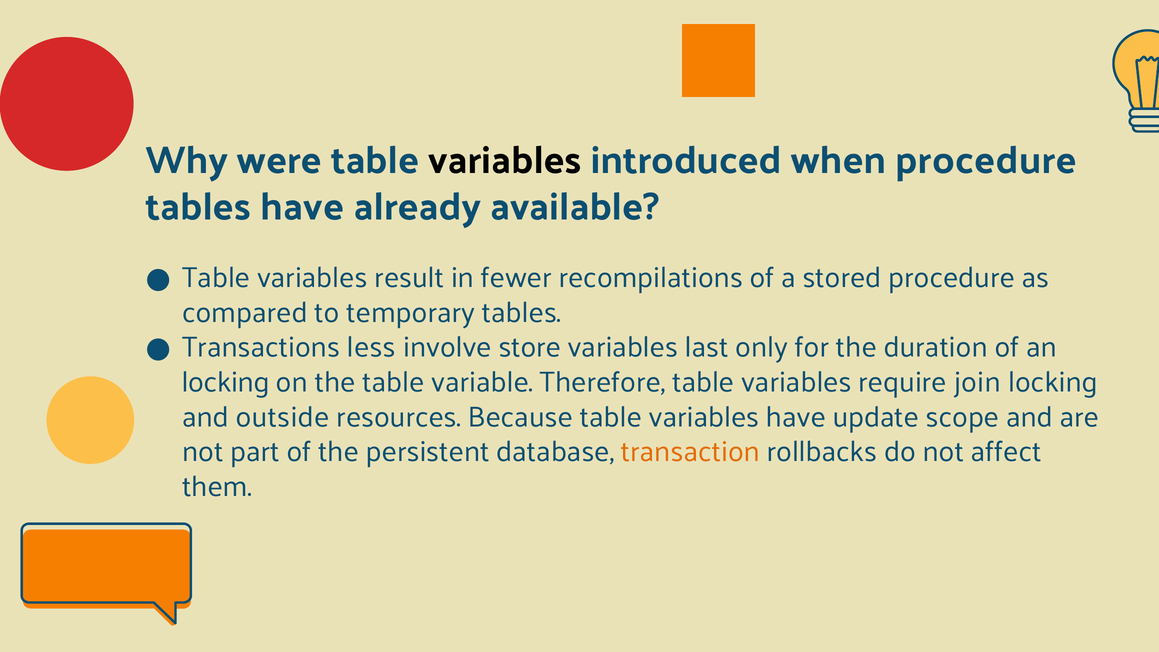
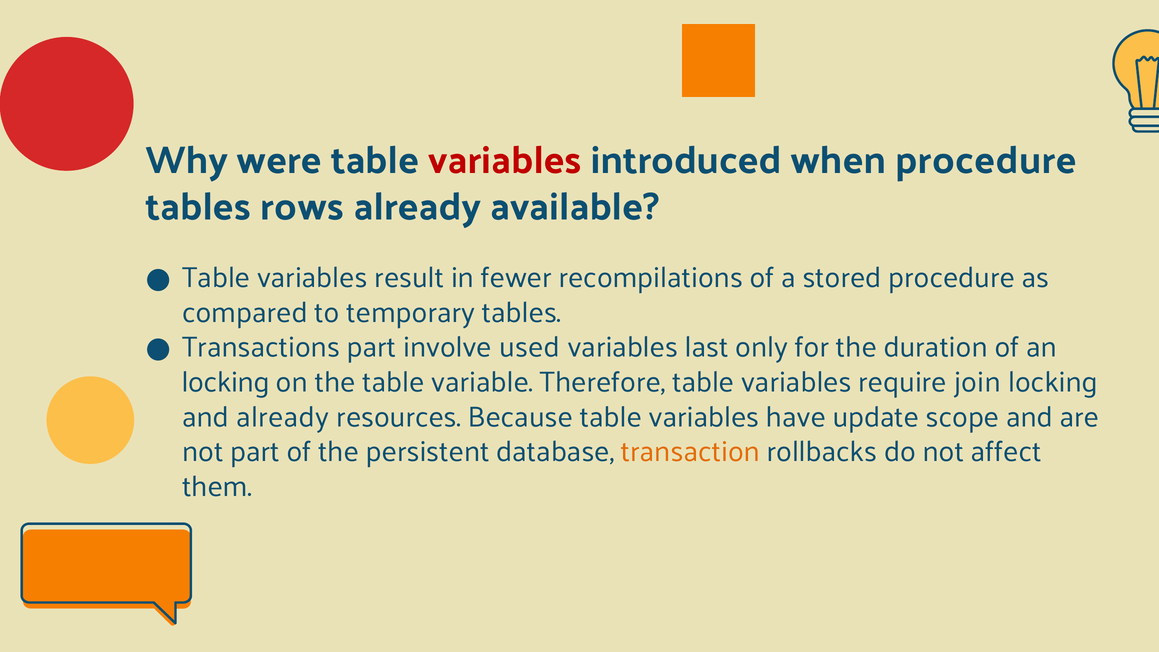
variables colour: black -> red (505, 161)
tables have: have -> rows (302, 207)
Transactions less: less -> part (372, 347)
store: store -> used (530, 347)
and outside: outside -> already (283, 417)
